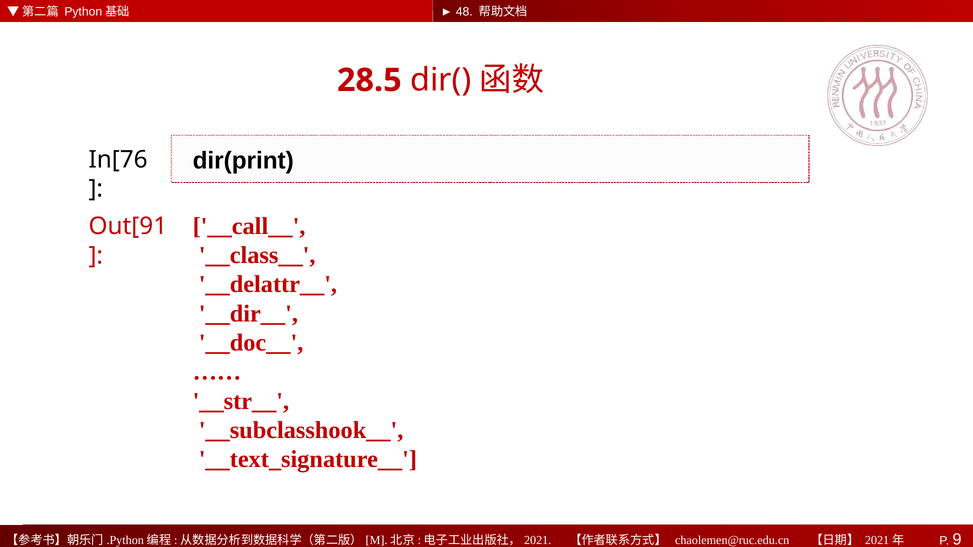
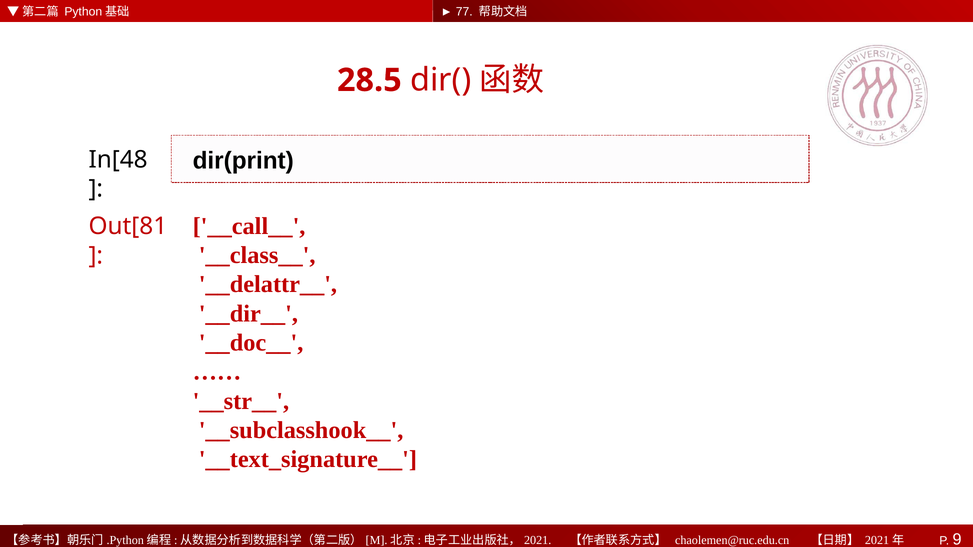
48: 48 -> 77 (464, 12)
In[76: In[76 -> In[48 (118, 160)
Out[91: Out[91 -> Out[81 (128, 226)
